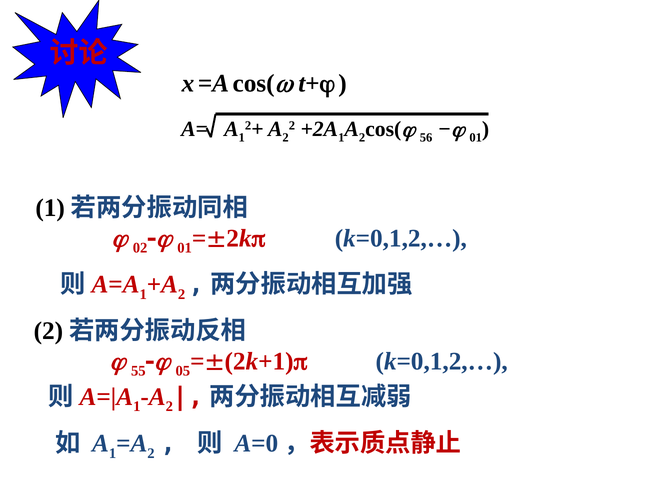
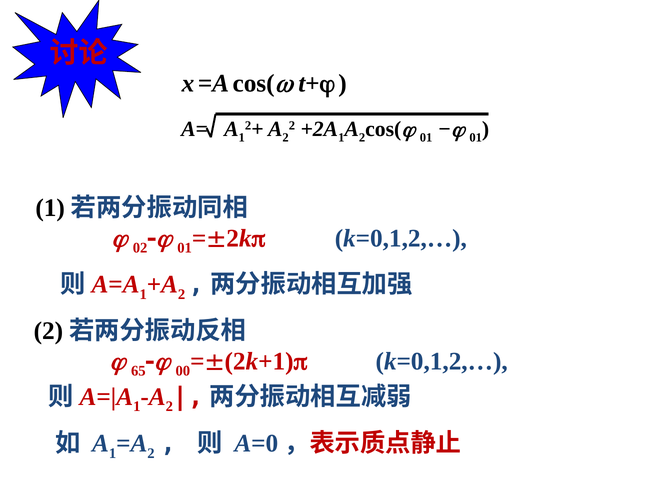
56: 56 -> 01 (426, 138)
55: 55 -> 65 (138, 371)
05: 05 -> 00 (183, 371)
